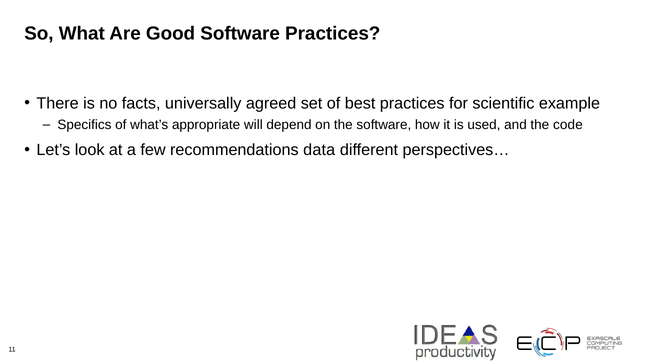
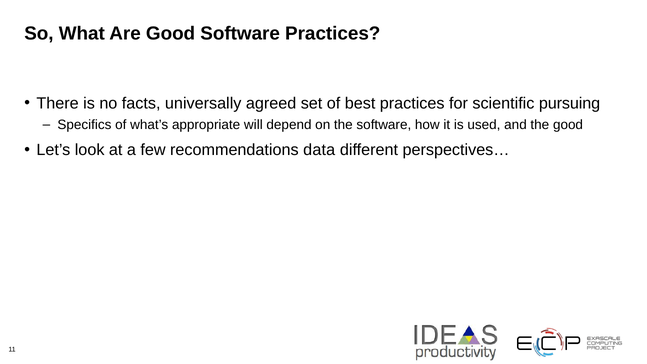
example: example -> pursuing (570, 103)
the code: code -> good (568, 125)
